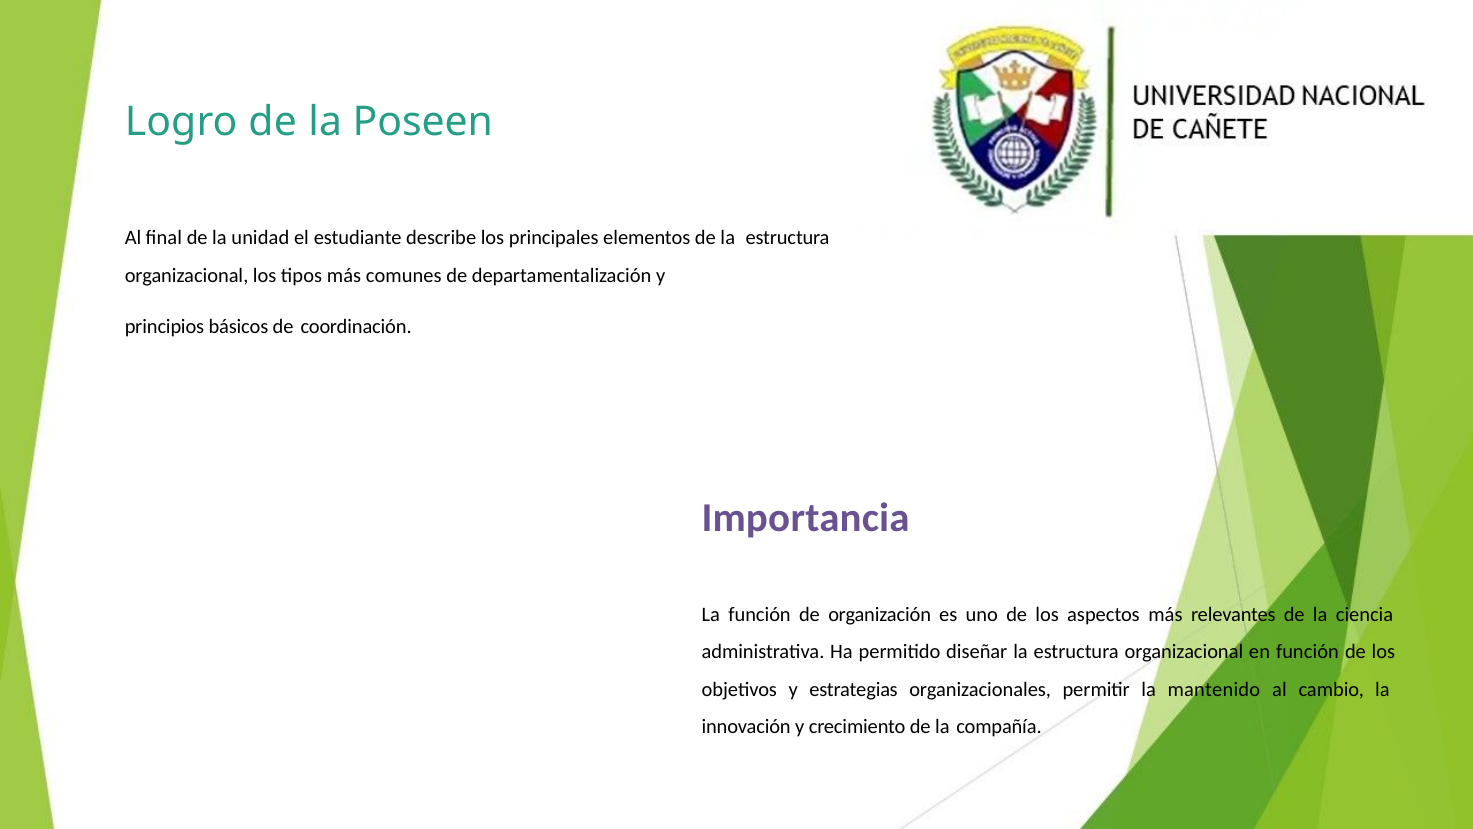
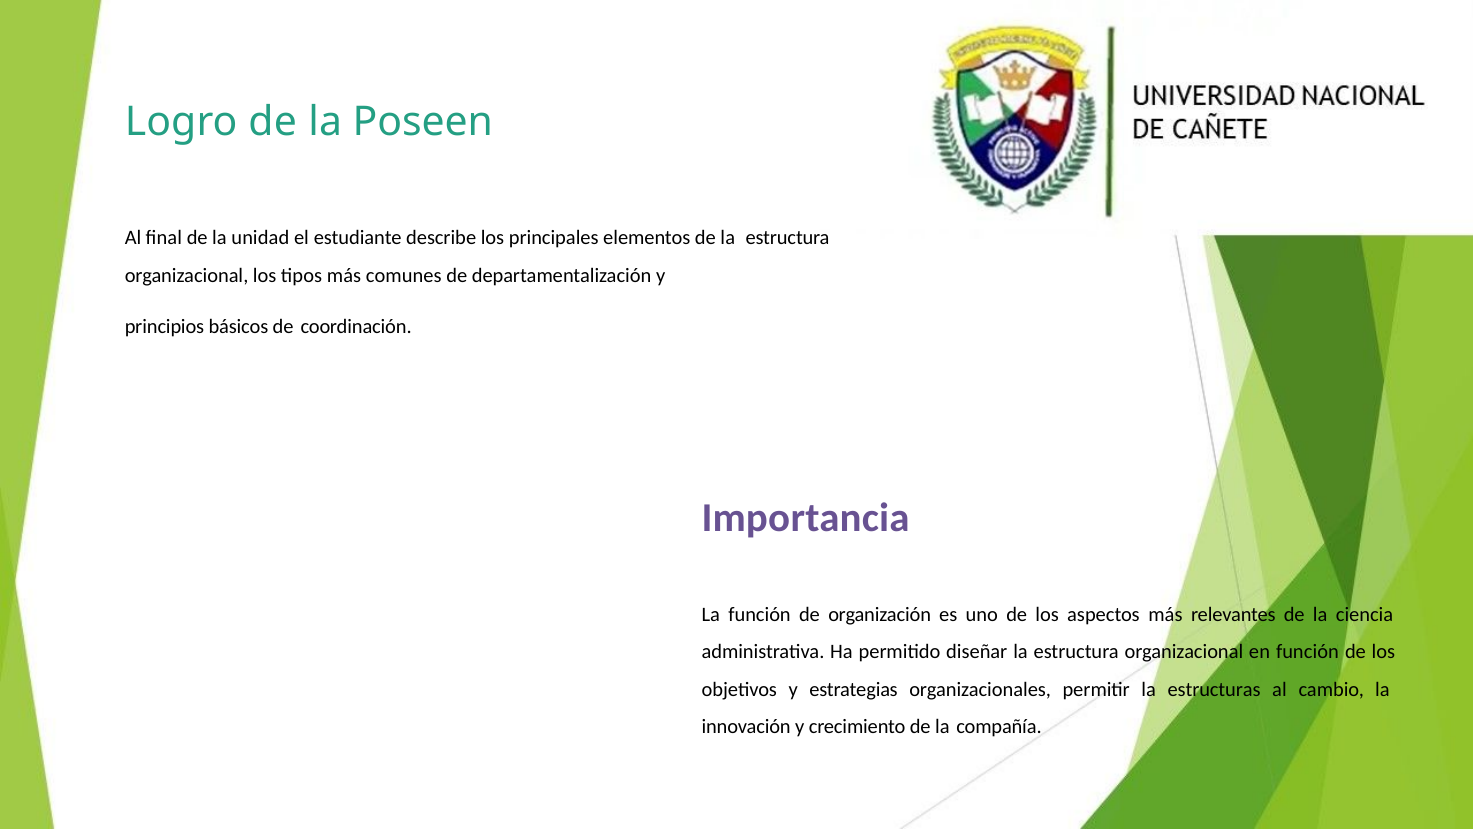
mantenido: mantenido -> estructuras (1214, 689)
